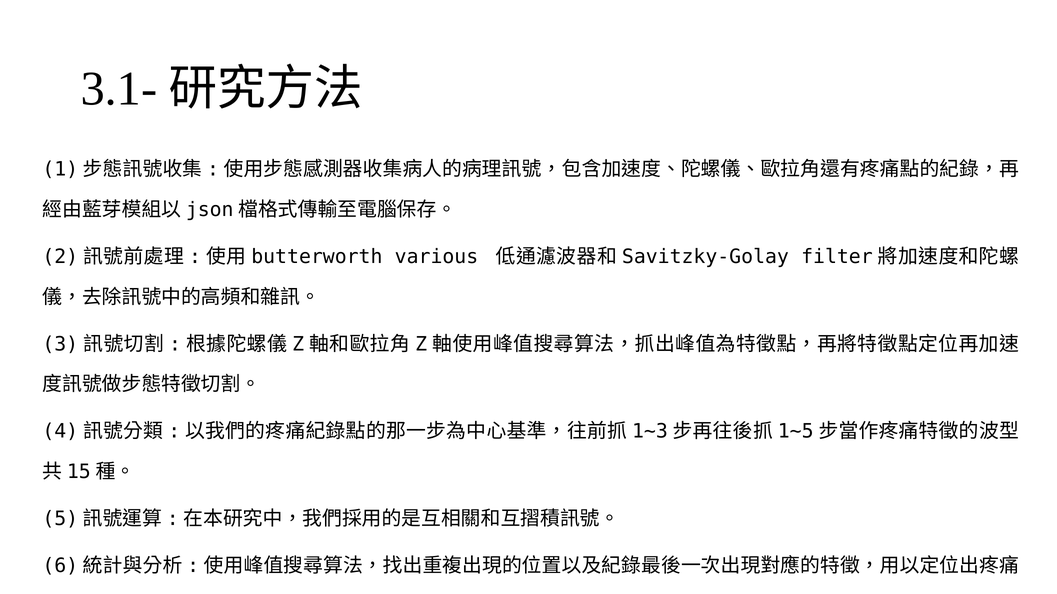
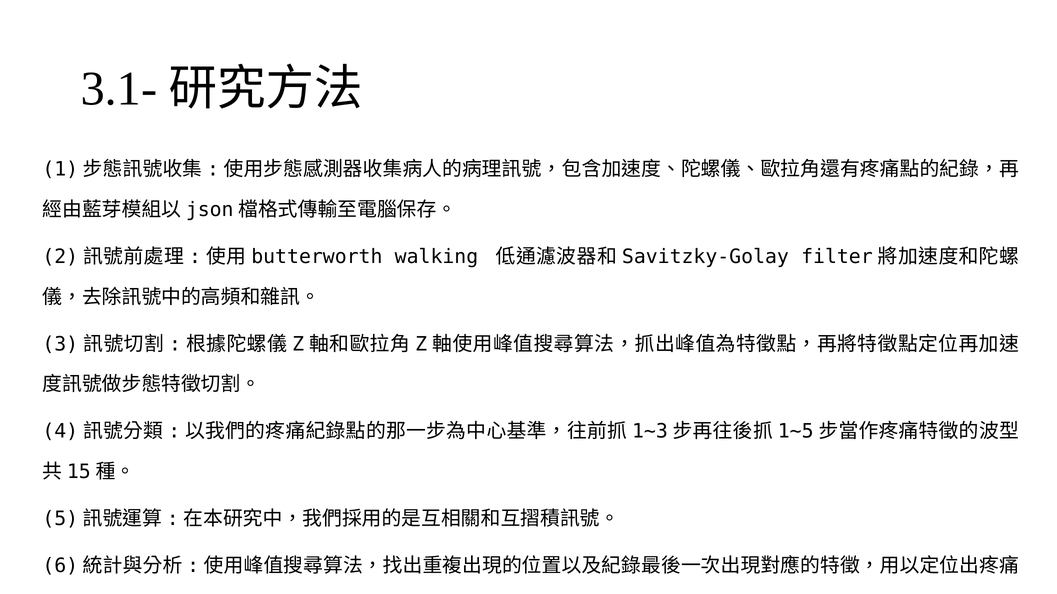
various: various -> walking (436, 257)
